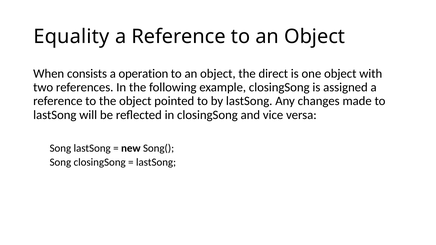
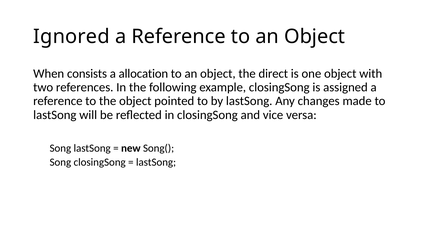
Equality: Equality -> Ignored (71, 37)
operation: operation -> allocation (143, 74)
